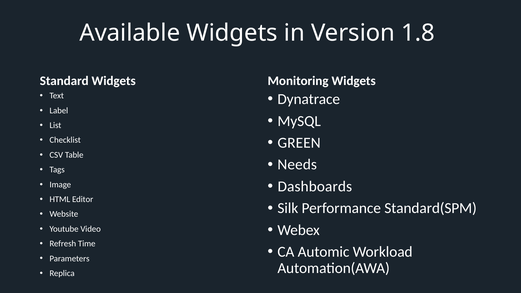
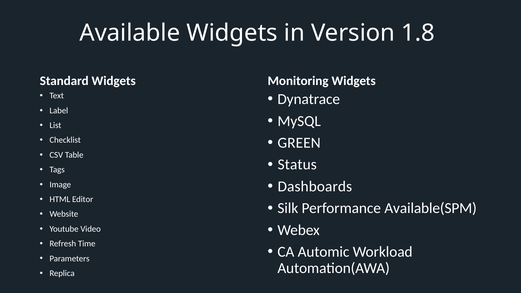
Needs: Needs -> Status (297, 165)
Standard(SPM: Standard(SPM -> Available(SPM (431, 208)
